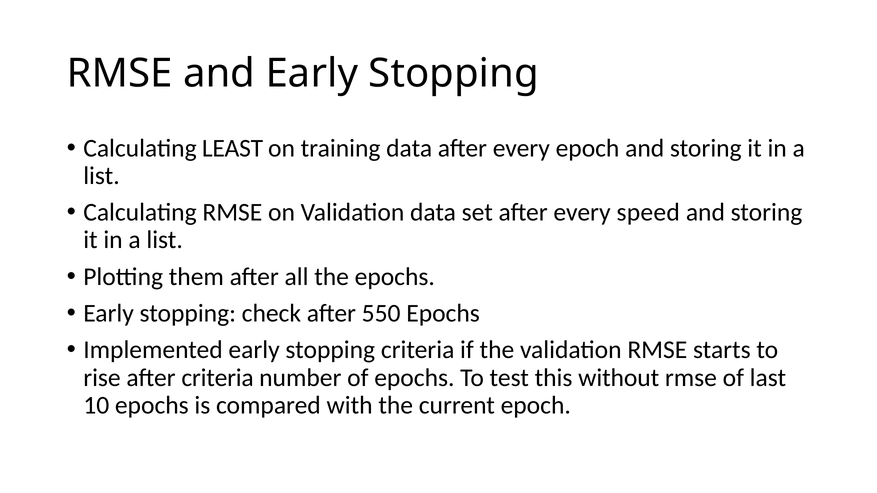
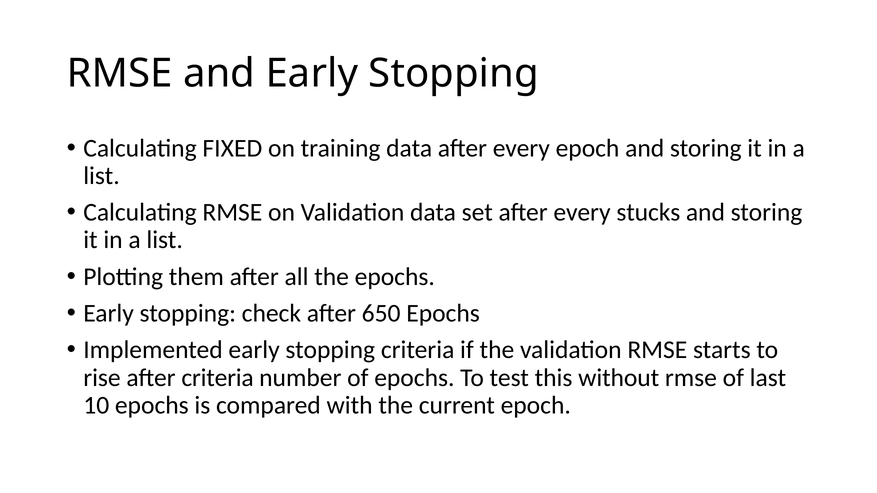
LEAST: LEAST -> FIXED (232, 148)
speed: speed -> stucks (648, 213)
550: 550 -> 650 (381, 314)
